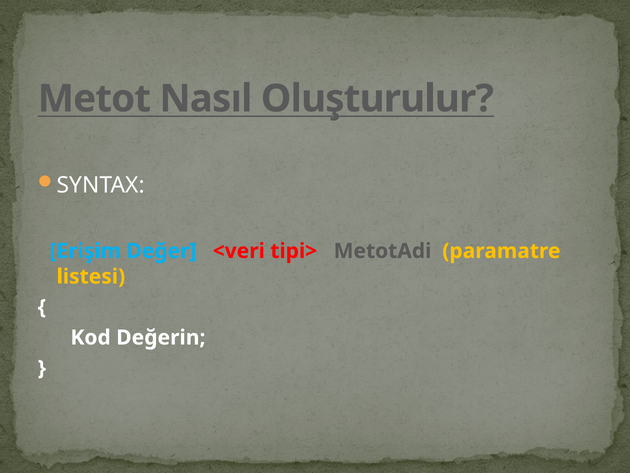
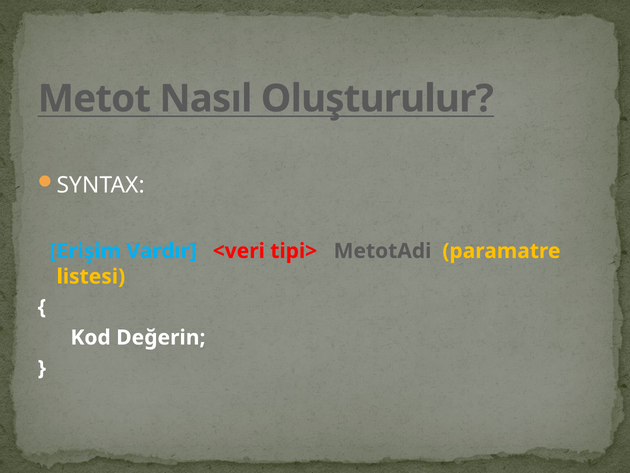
Değer: Değer -> Vardır (162, 251)
